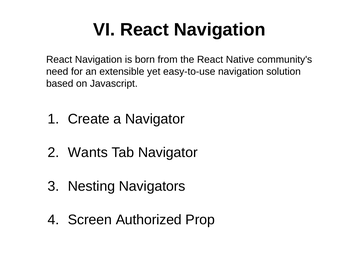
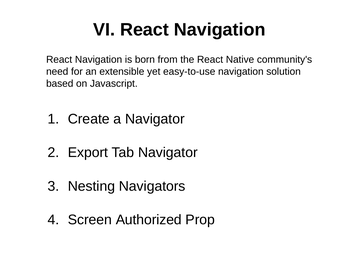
Wants: Wants -> Export (88, 152)
